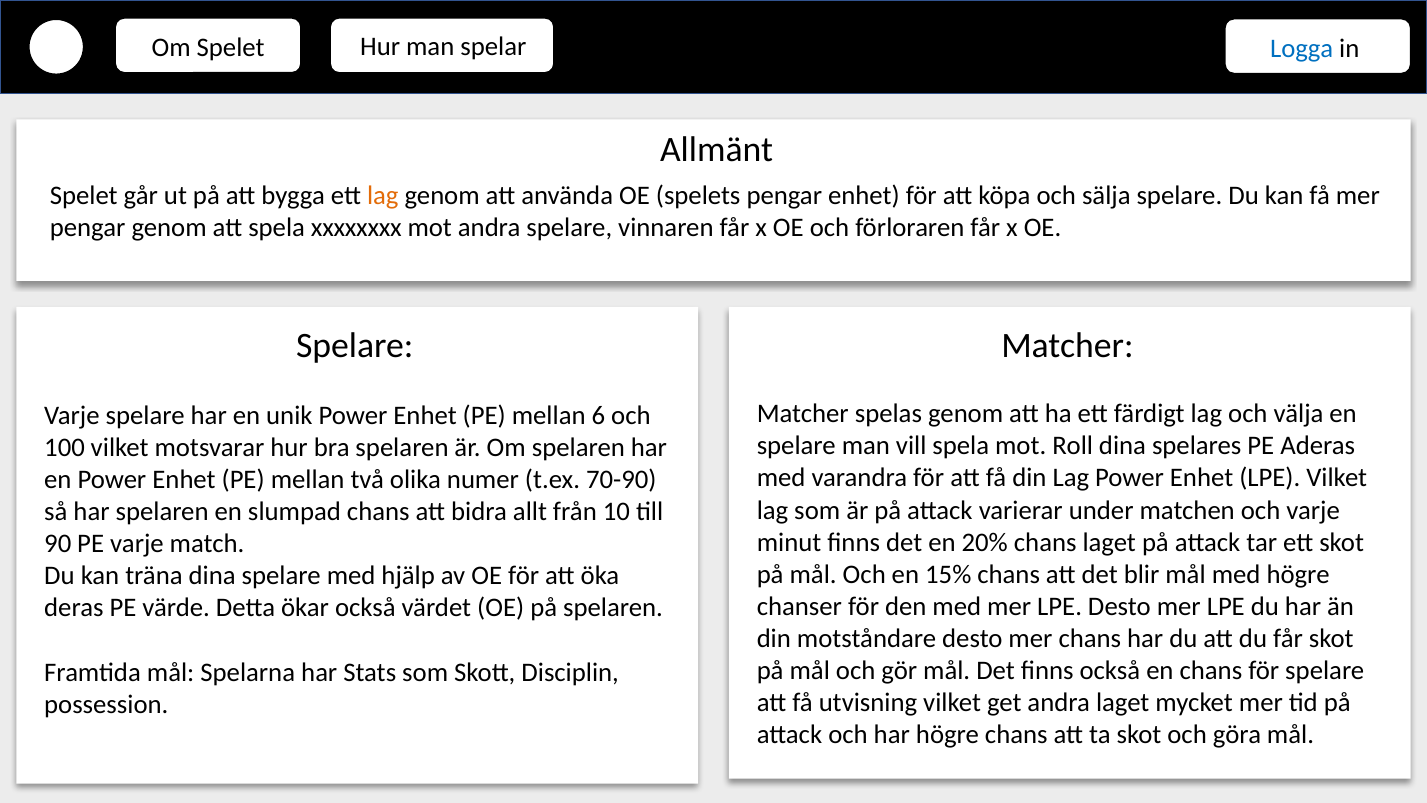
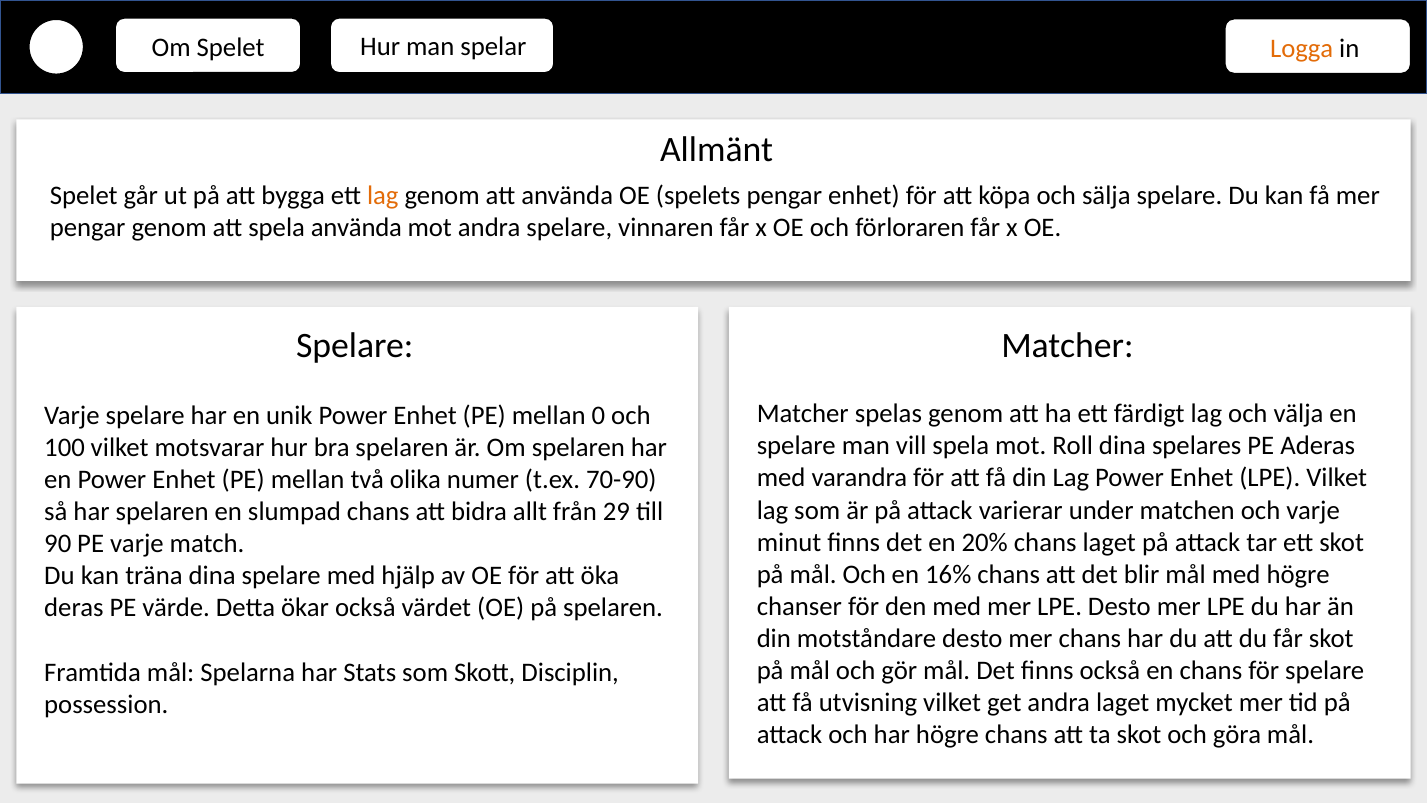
Logga colour: blue -> orange (1302, 48)
spela xxxxxxxx: xxxxxxxx -> använda (356, 228)
6: 6 -> 0 (598, 415)
10: 10 -> 29 (616, 512)
15%: 15% -> 16% (948, 574)
